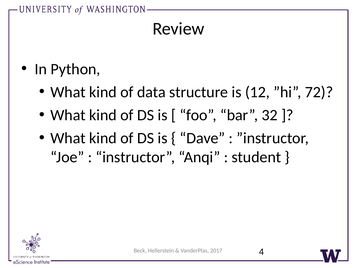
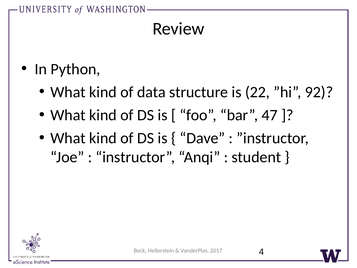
12: 12 -> 22 (257, 92)
72: 72 -> 92 (319, 92)
32: 32 -> 47 (270, 115)
